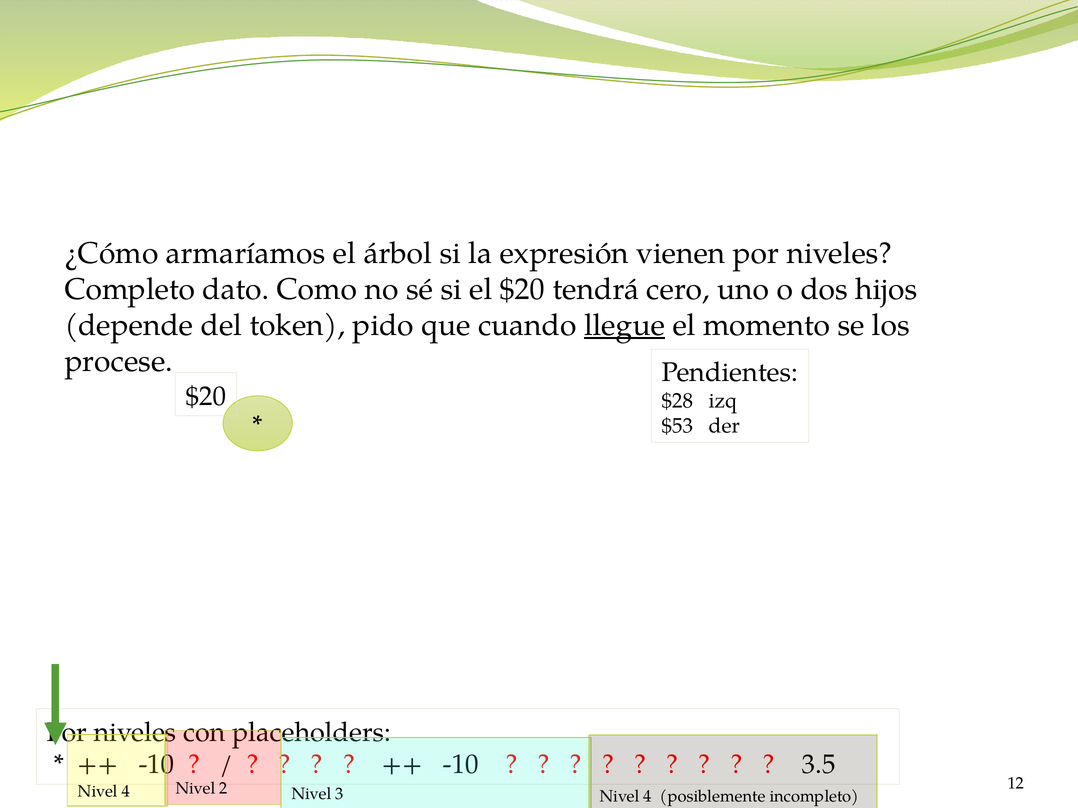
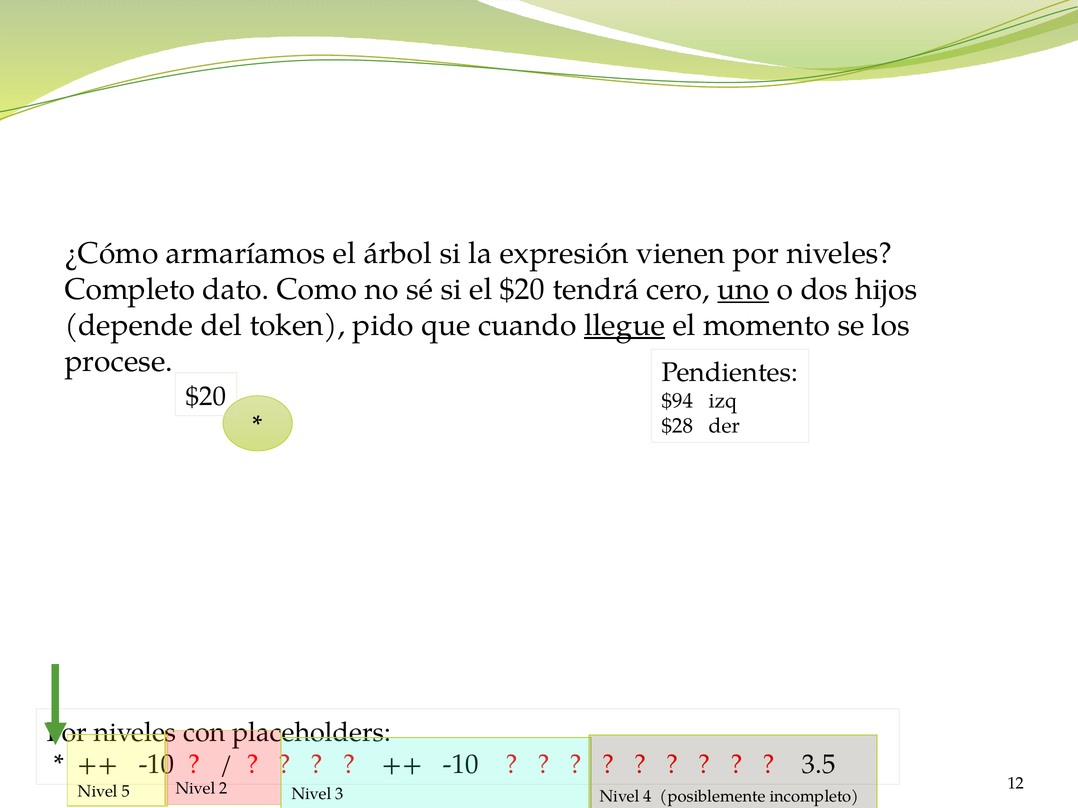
uno underline: none -> present (743, 289)
$28: $28 -> $94 (678, 401)
$53: $53 -> $28 (678, 426)
4: 4 -> 5 (126, 792)
